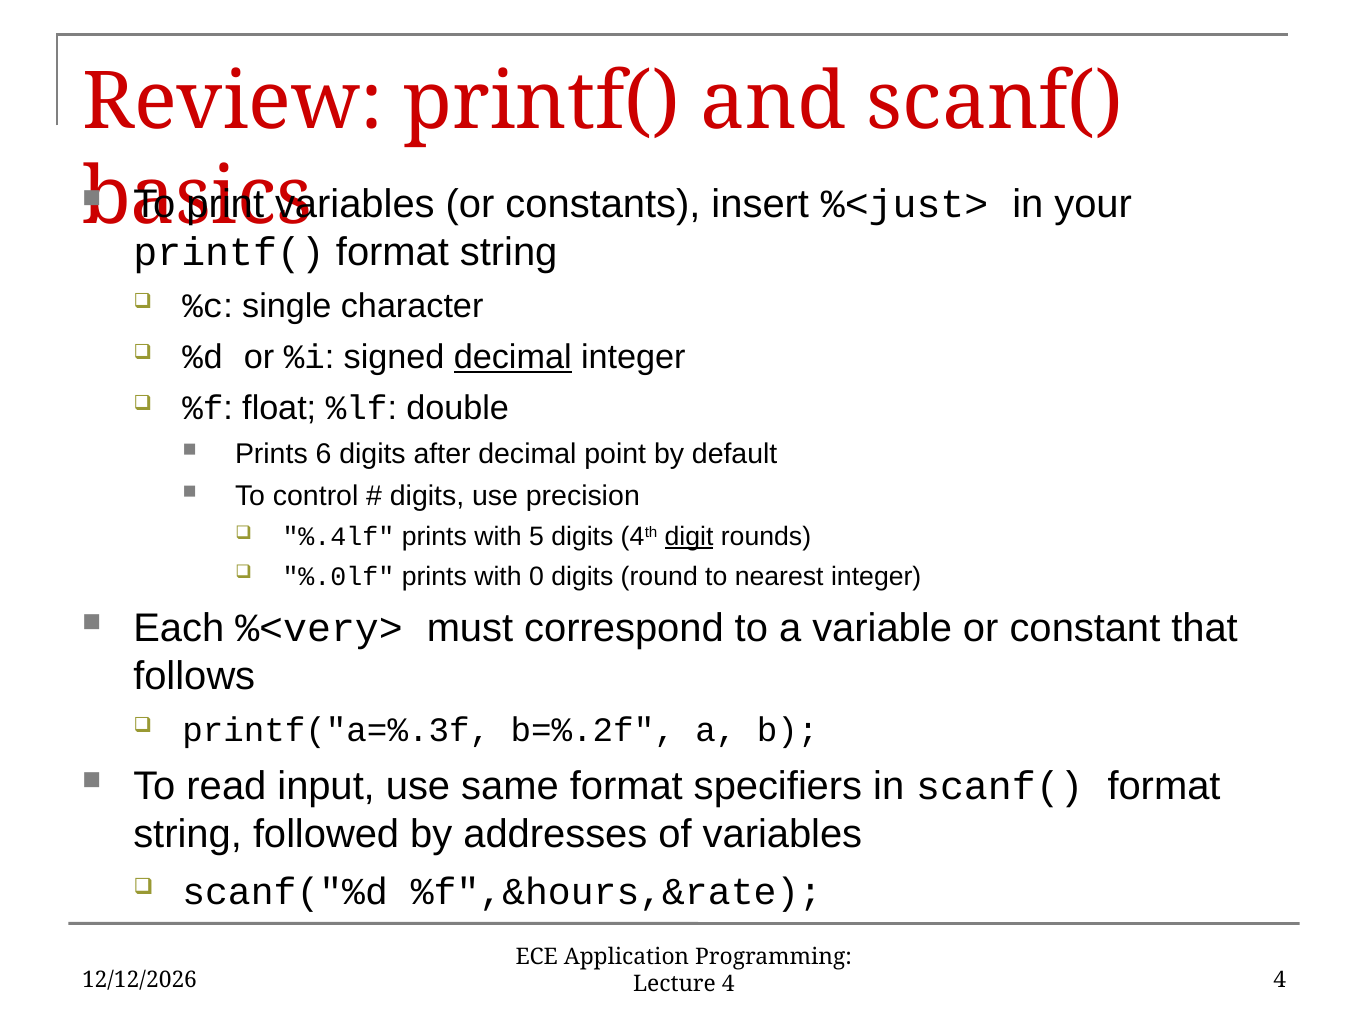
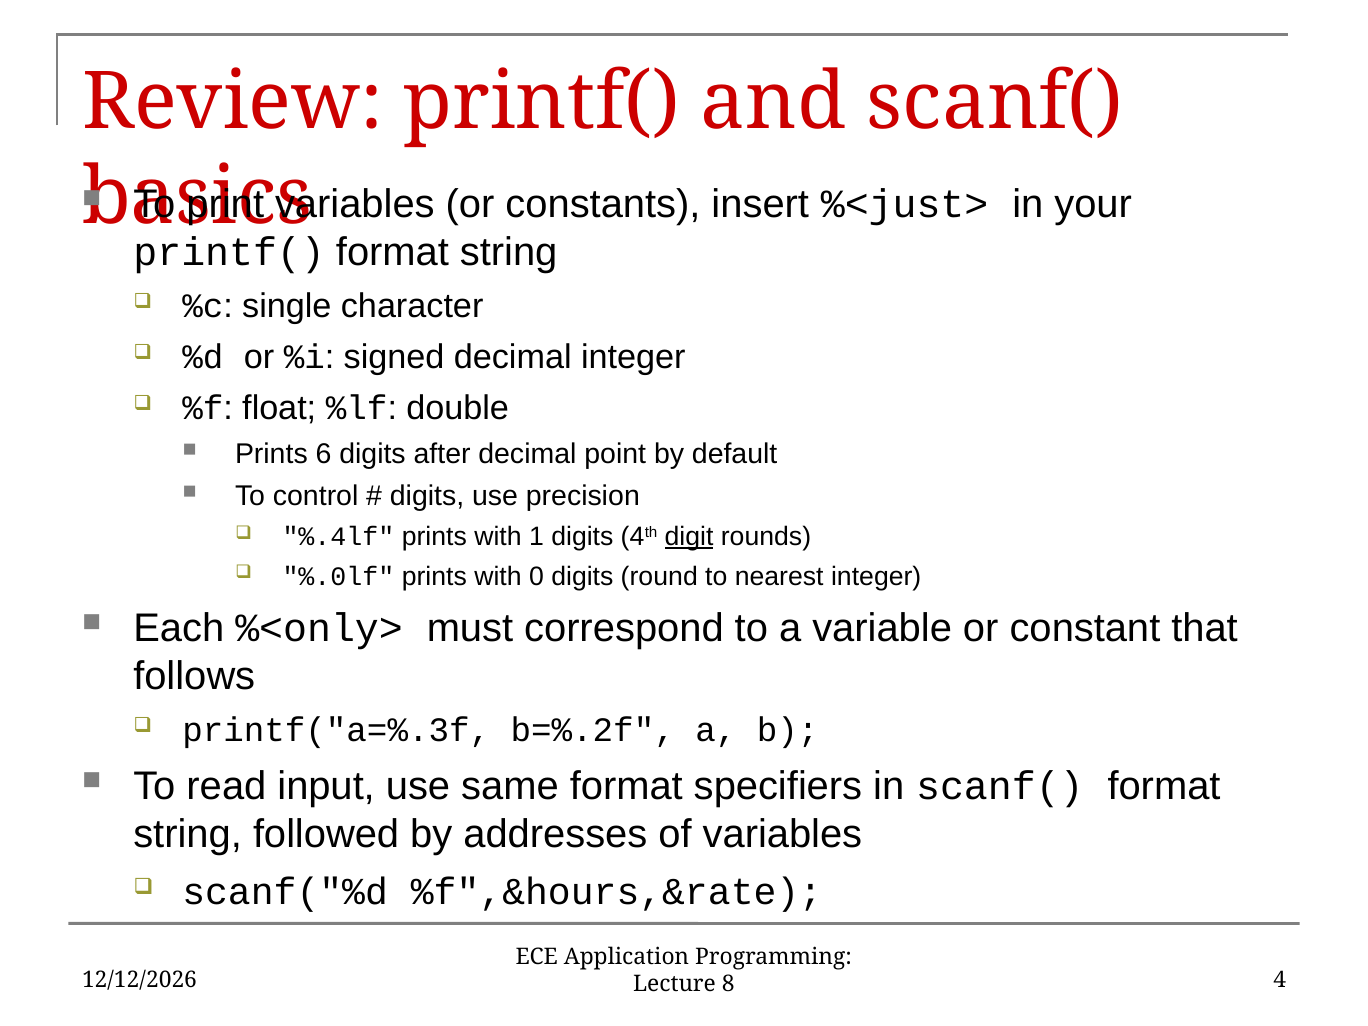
decimal underline: present -> none (513, 357)
5: 5 -> 1 (536, 537)
%<very>: %<very> -> %<only> (319, 629)
Lecture 4: 4 -> 8 (728, 984)
